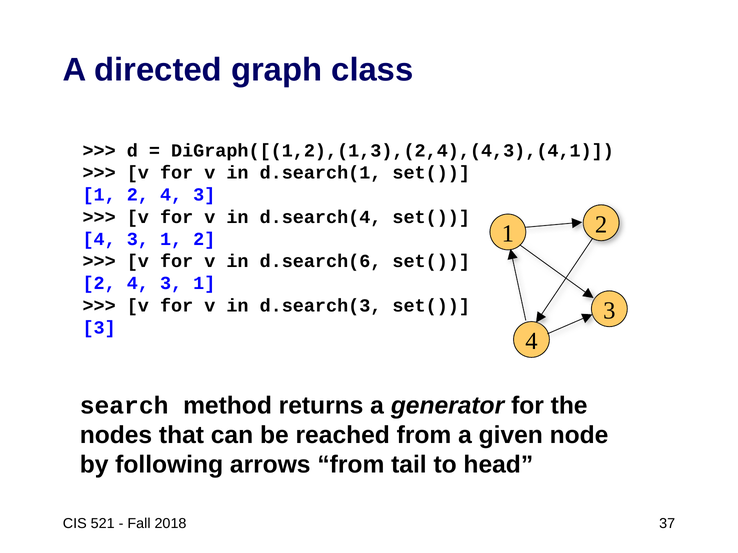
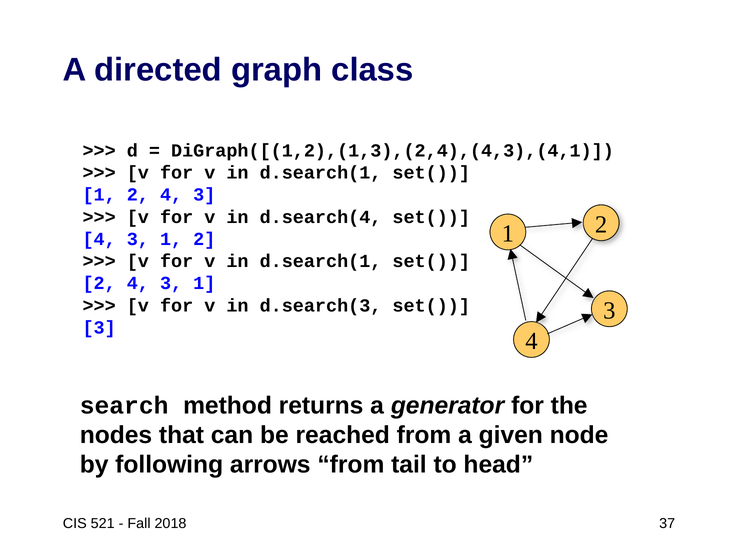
d.search(6: d.search(6 -> d.search(1 (321, 261)
